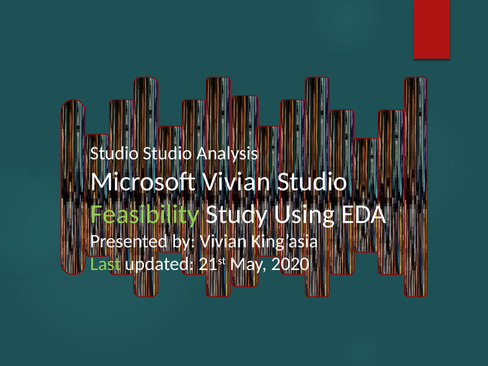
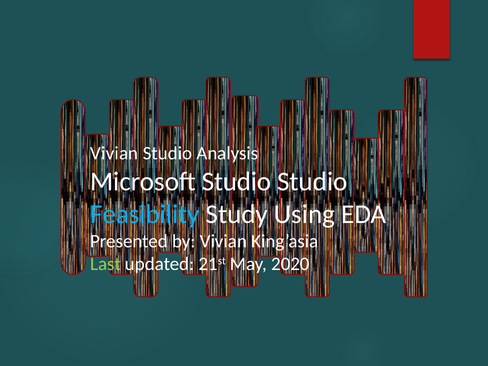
Studio: Studio -> Vivian (114, 153)
Microsoft Vivian: Vivian -> Studio (237, 182)
Feasibility colour: light green -> light blue (145, 214)
